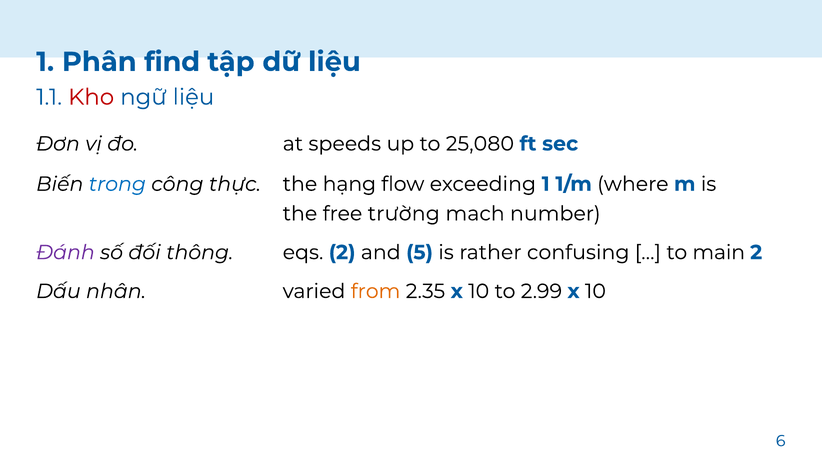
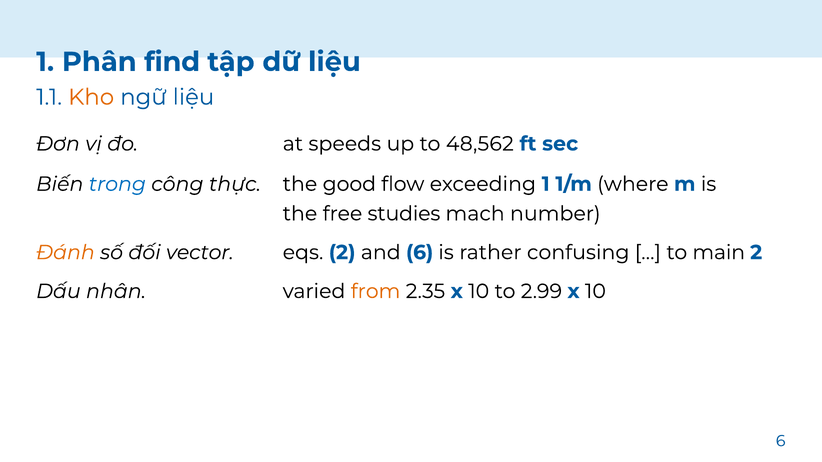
Kho colour: red -> orange (91, 97)
25,080: 25,080 -> 48,562 (480, 144)
hạng: hạng -> good (349, 184)
trường: trường -> studies (404, 214)
Đánh colour: purple -> orange (65, 253)
thông: thông -> vector (200, 253)
and 5: 5 -> 6 (420, 253)
